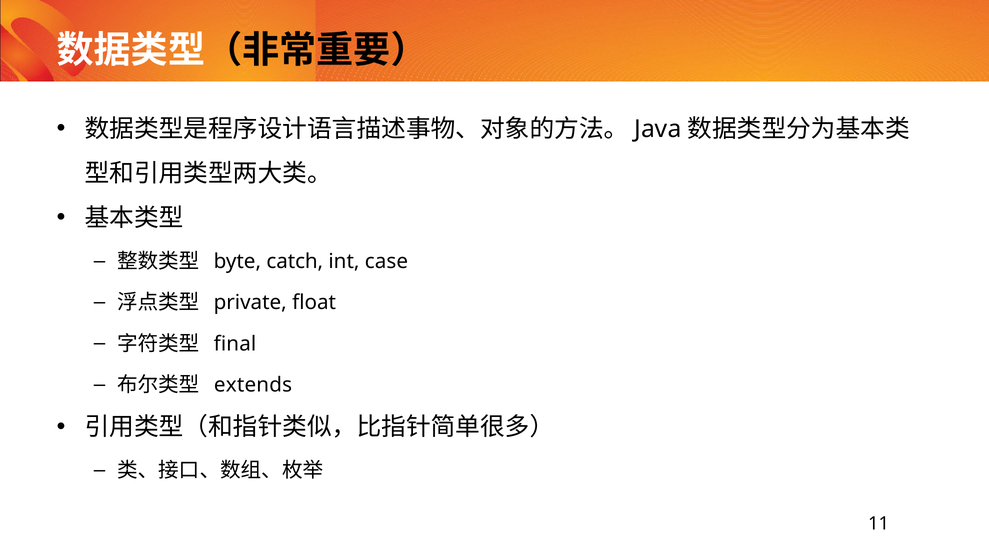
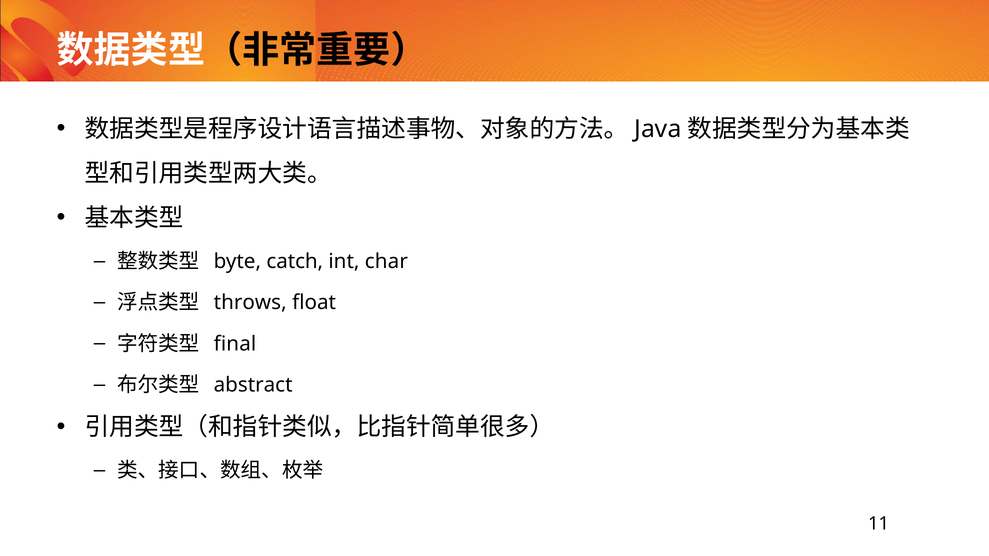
case: case -> char (386, 262)
private: private -> throws (250, 303)
extends: extends -> abstract (253, 385)
